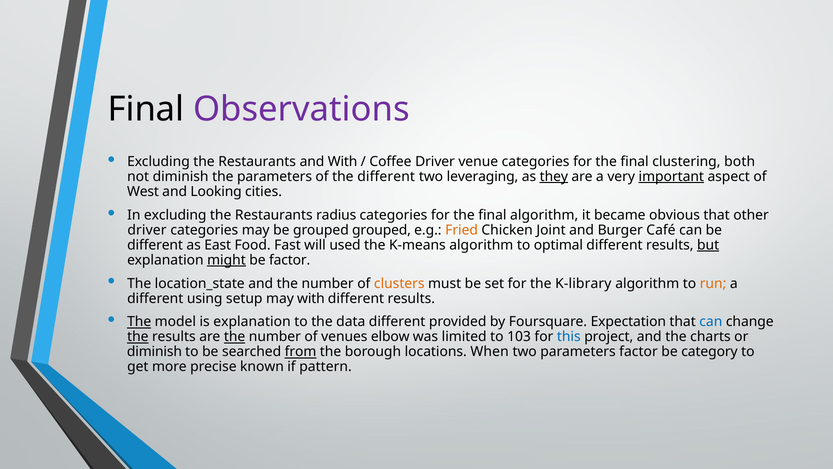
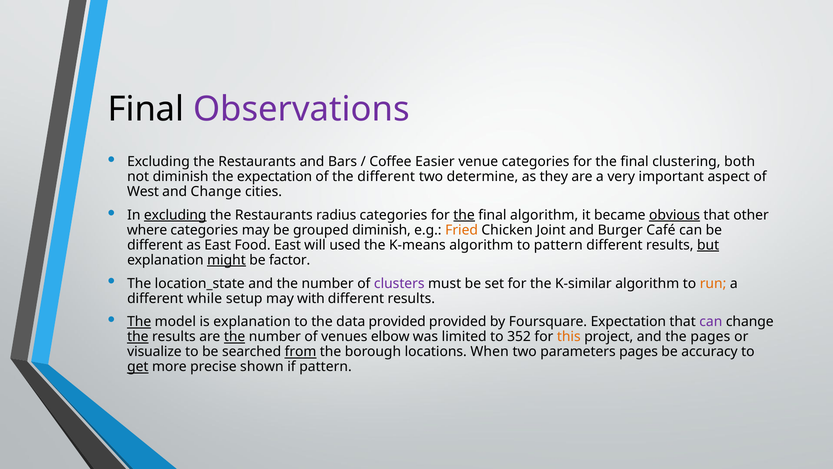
and With: With -> Bars (343, 162)
Coffee Driver: Driver -> Easier (435, 162)
the parameters: parameters -> expectation (275, 177)
leveraging: leveraging -> determine (482, 177)
they underline: present -> none (554, 177)
important underline: present -> none (671, 177)
and Looking: Looking -> Change (216, 192)
excluding underline: none -> present (175, 215)
the underline: none -> present (464, 215)
obvious underline: none -> present (675, 215)
driver: driver -> where (147, 230)
grouped grouped: grouped -> diminish (382, 230)
Food Fast: Fast -> East (288, 245)
to optimal: optimal -> pattern (558, 245)
clusters colour: orange -> purple (399, 283)
K-library: K-library -> K-similar (583, 283)
using: using -> while (205, 298)
data different: different -> provided (397, 322)
can colour: blue -> purple (711, 322)
103: 103 -> 352 (519, 337)
this colour: blue -> orange (569, 337)
the charts: charts -> pages (710, 337)
diminish: diminish -> visualize (154, 352)
parameters factor: factor -> pages (639, 352)
category: category -> accuracy (709, 352)
get underline: none -> present (138, 367)
known: known -> shown (262, 367)
